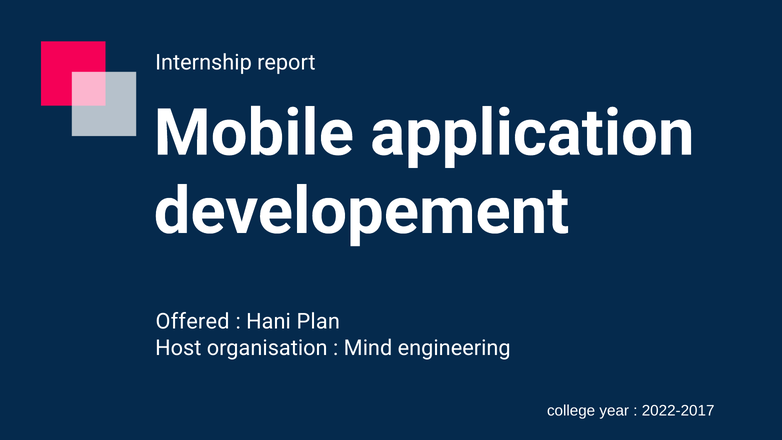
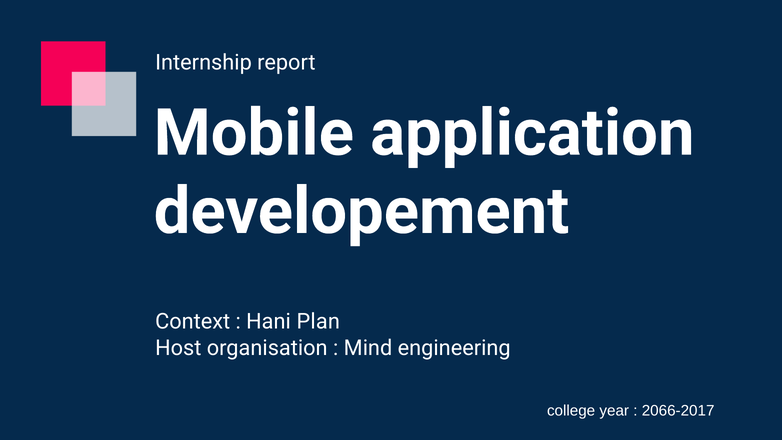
Offered: Offered -> Context (193, 322)
2022-2017: 2022-2017 -> 2066-2017 (678, 411)
